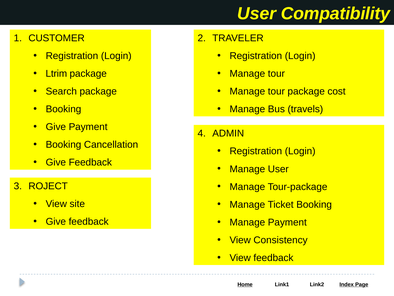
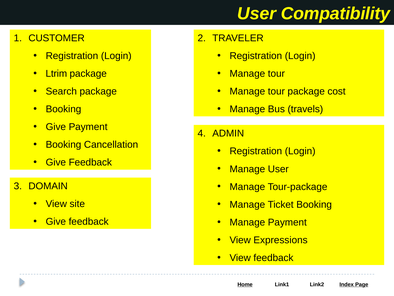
ROJECT: ROJECT -> DOMAIN (48, 186)
Consistency: Consistency -> Expressions (281, 240)
